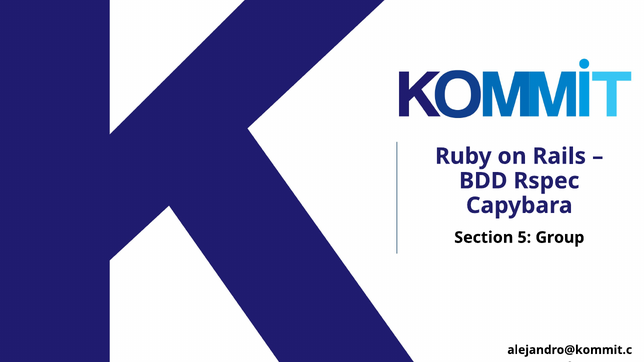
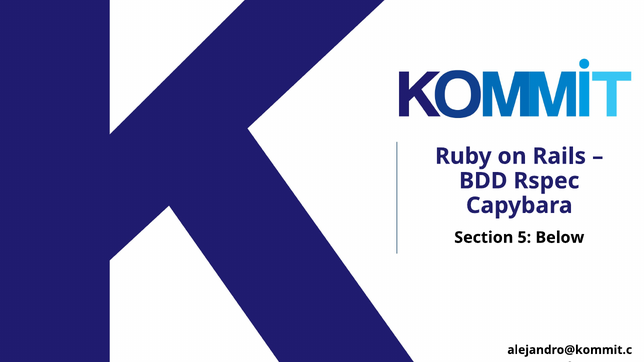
Group: Group -> Below (560, 238)
